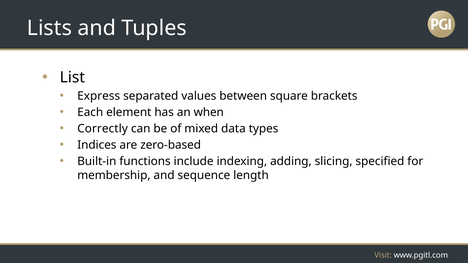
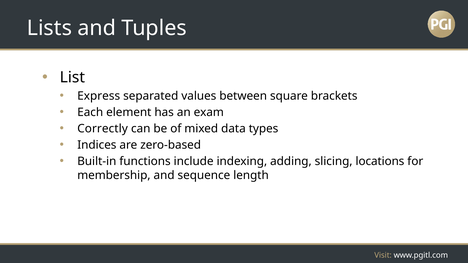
when: when -> exam (209, 112)
specified: specified -> locations (380, 161)
